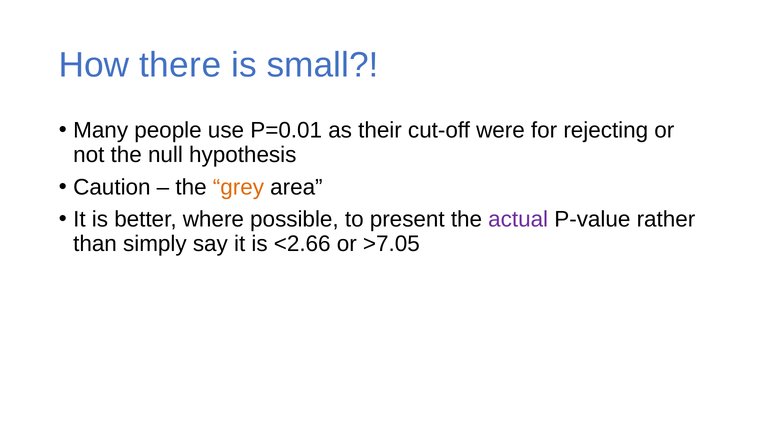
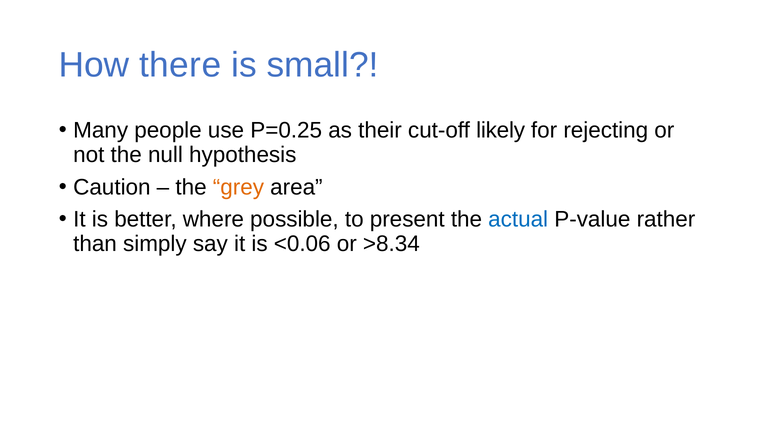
P=0.01: P=0.01 -> P=0.25 (286, 130)
were: were -> likely (501, 130)
actual colour: purple -> blue (518, 219)
<2.66: <2.66 -> <0.06 (302, 244)
>7.05: >7.05 -> >8.34 (391, 244)
